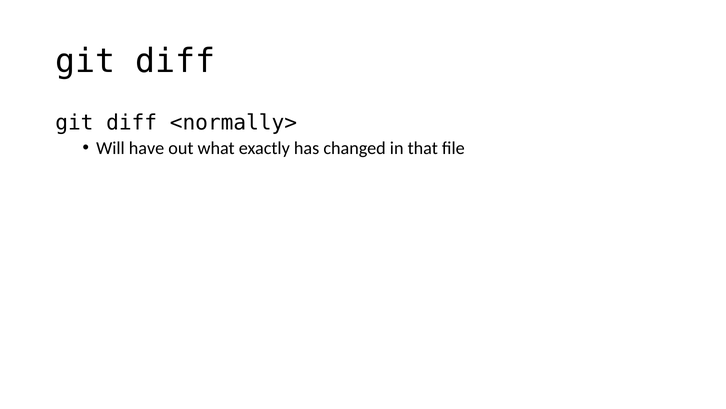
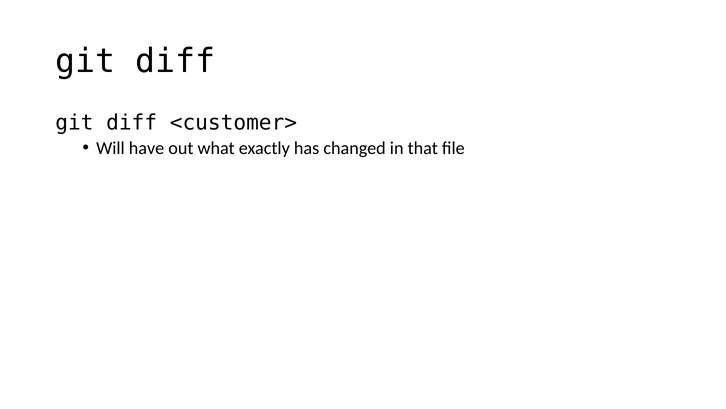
<normally>: <normally> -> <customer> (233, 123)
